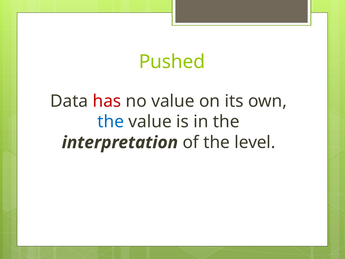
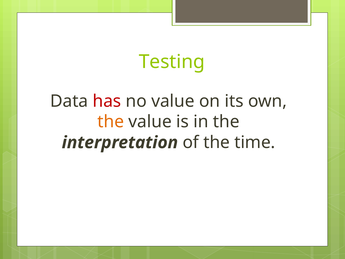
Pushed: Pushed -> Testing (172, 62)
the colour: blue -> orange (111, 122)
level: level -> time (255, 142)
